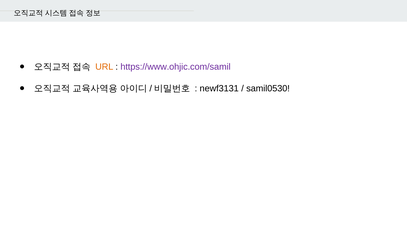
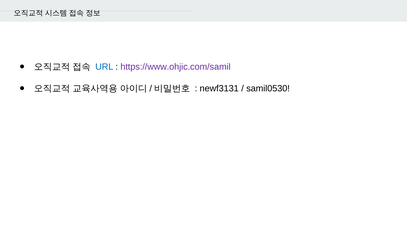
URL colour: orange -> blue (104, 67)
